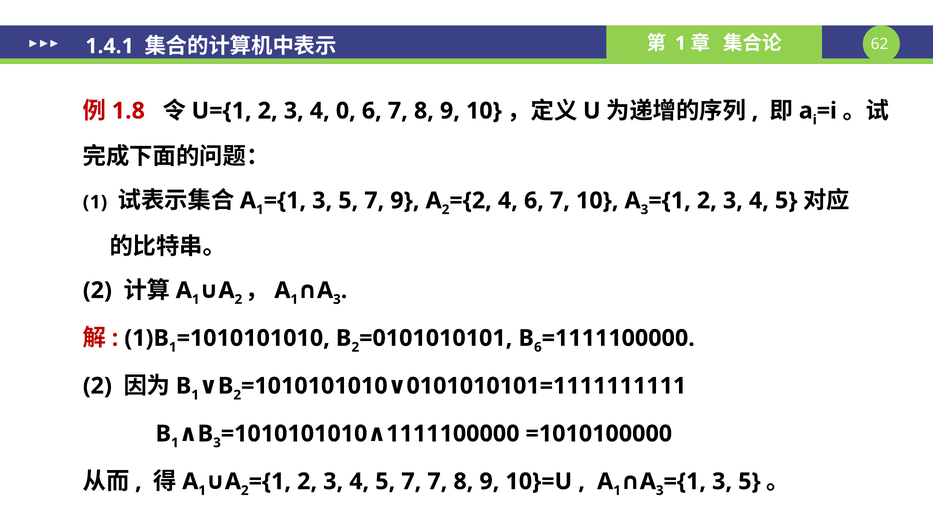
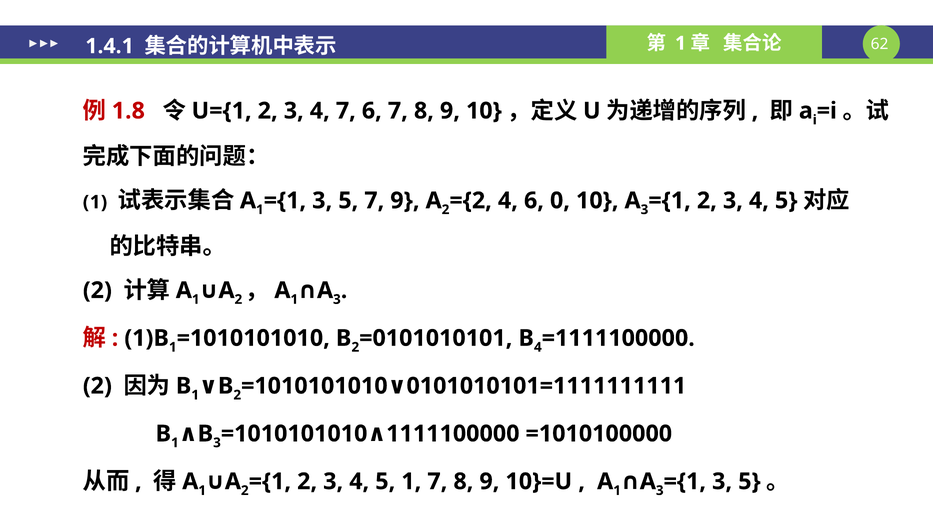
4 0: 0 -> 7 (346, 111)
4 6 7: 7 -> 0 (560, 200)
6: 6 -> 4 (538, 347)
4 5 7: 7 -> 1 (411, 481)
